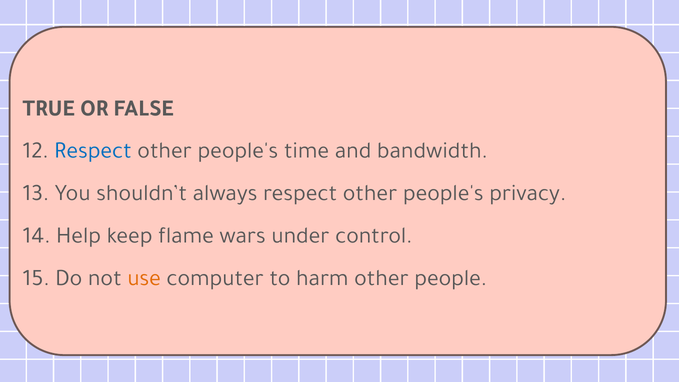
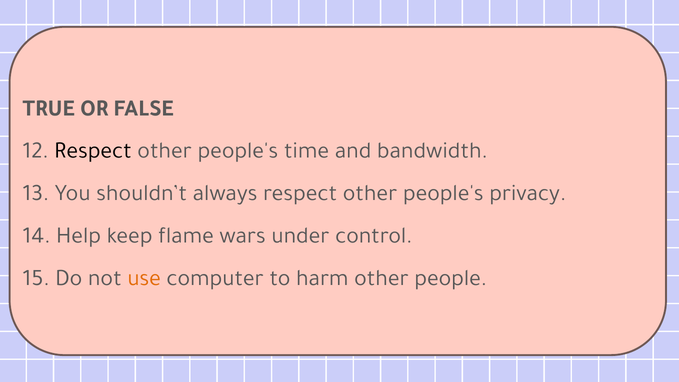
Respect colour: blue -> black (93, 150)
